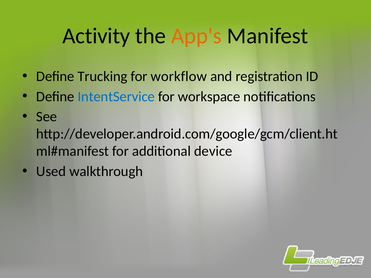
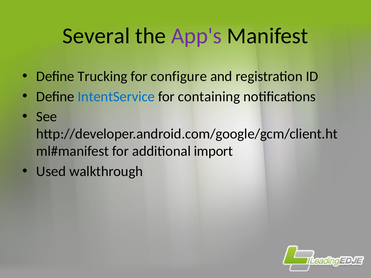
Activity: Activity -> Several (96, 36)
App's colour: orange -> purple (196, 36)
workflow: workflow -> configure (179, 76)
workspace: workspace -> containing (209, 97)
device: device -> import (213, 151)
